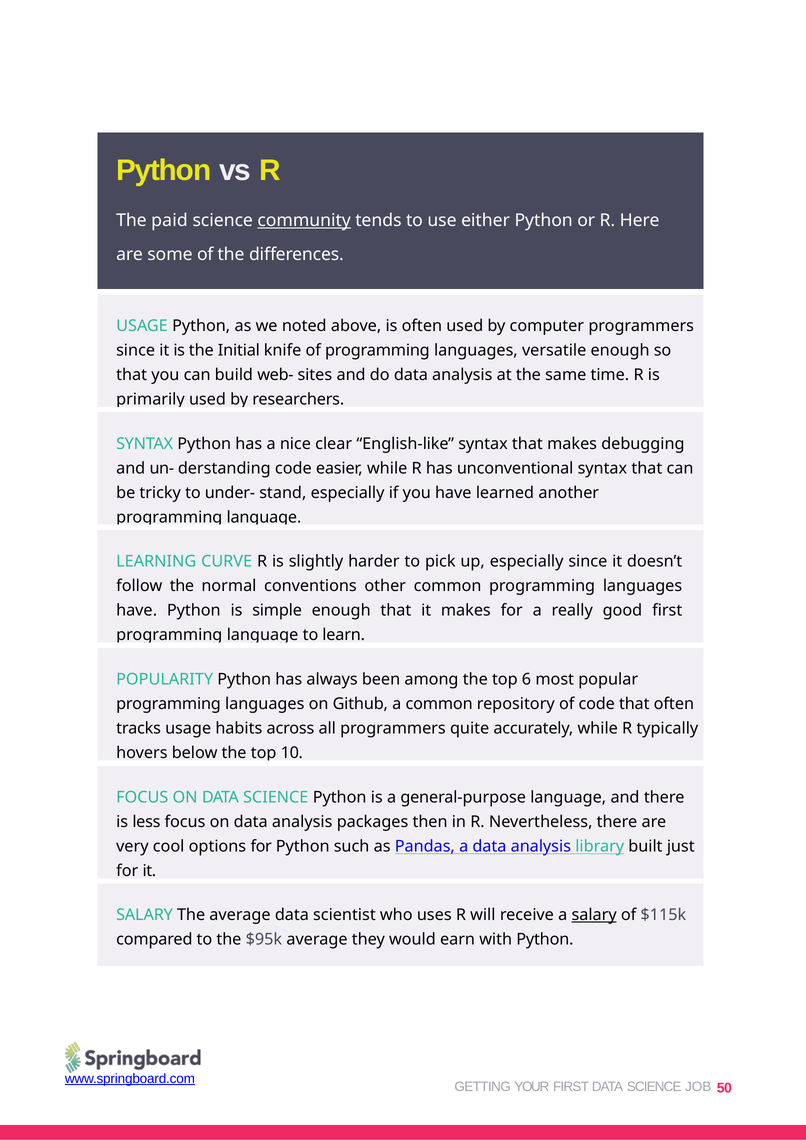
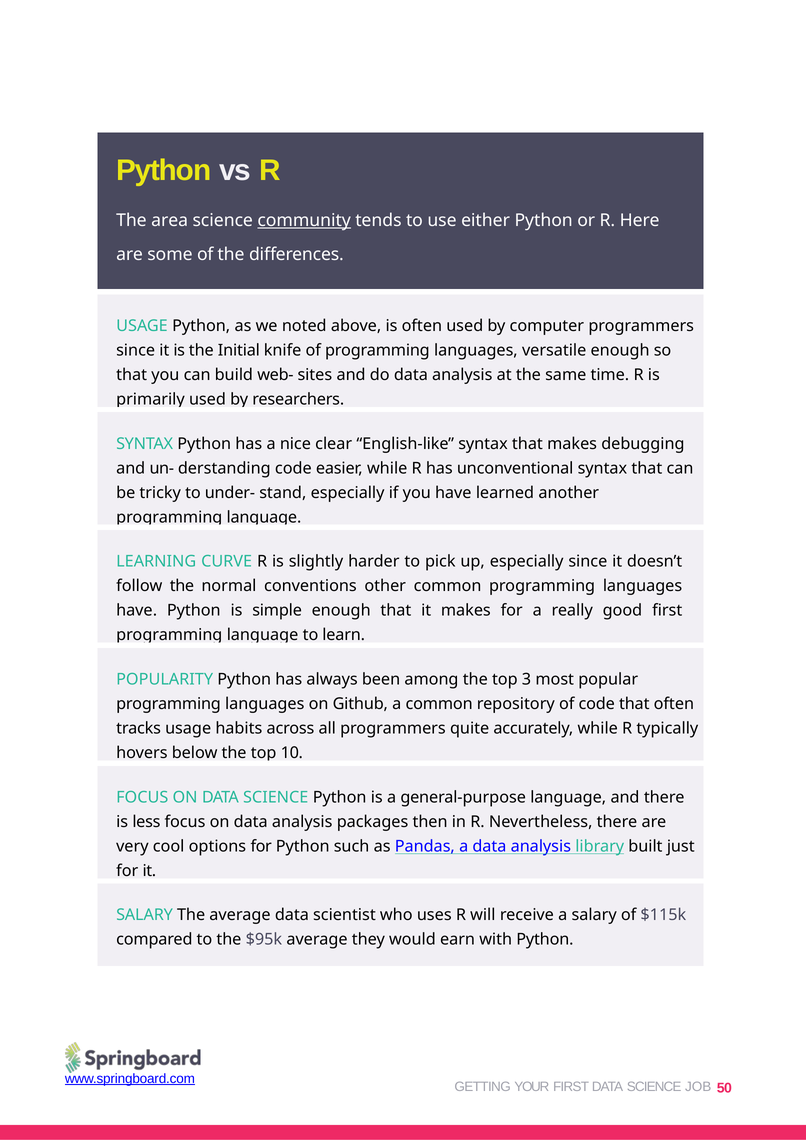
paid: paid -> area (170, 221)
6: 6 -> 3 (527, 680)
salary underline: present -> none (594, 916)
